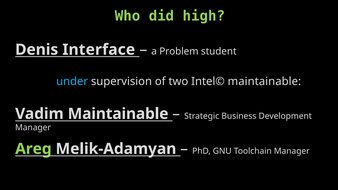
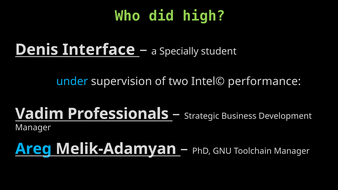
Problem: Problem -> Specially (179, 51)
Intel© maintainable: maintainable -> performance (264, 81)
Vadim Maintainable: Maintainable -> Professionals (118, 114)
Areg colour: light green -> light blue (33, 149)
